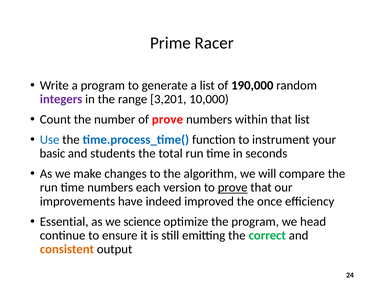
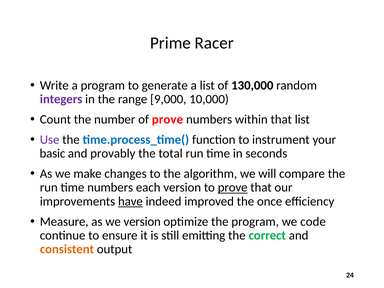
190,000: 190,000 -> 130,000 (252, 85)
3,201: 3,201 -> 9,000 (168, 99)
Use colour: blue -> purple (50, 140)
students: students -> provably (113, 153)
have underline: none -> present (130, 201)
Essential: Essential -> Measure (64, 222)
we science: science -> version (142, 222)
head: head -> code (313, 222)
